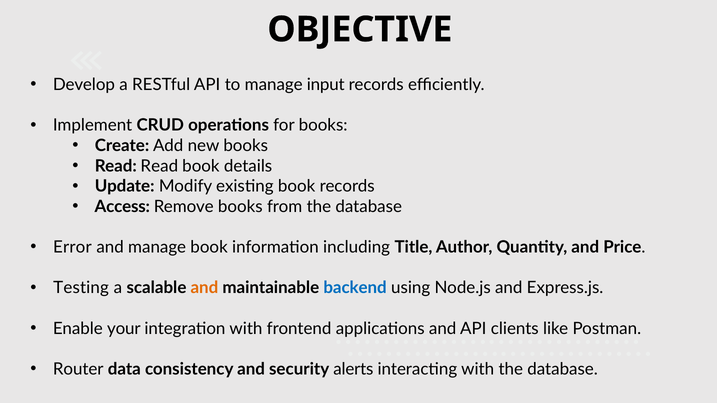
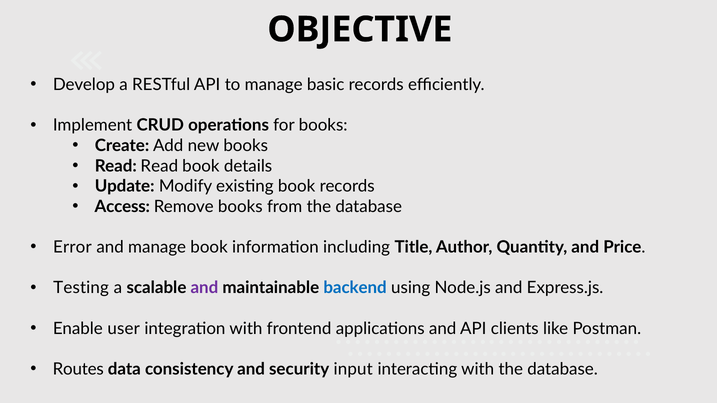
input: input -> basic (326, 85)
and colour: orange -> purple (204, 288)
your: your -> user (124, 329)
Router: Router -> Routes (78, 369)
alerts: alerts -> input (353, 369)
